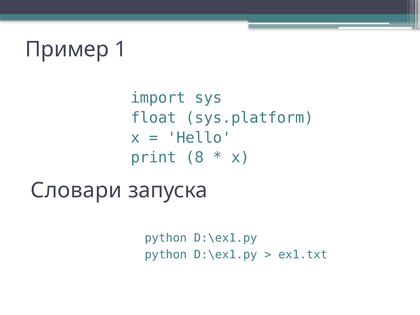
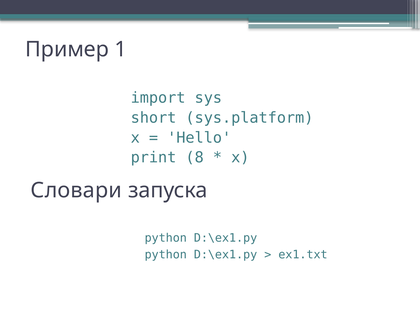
float: float -> short (154, 118)
